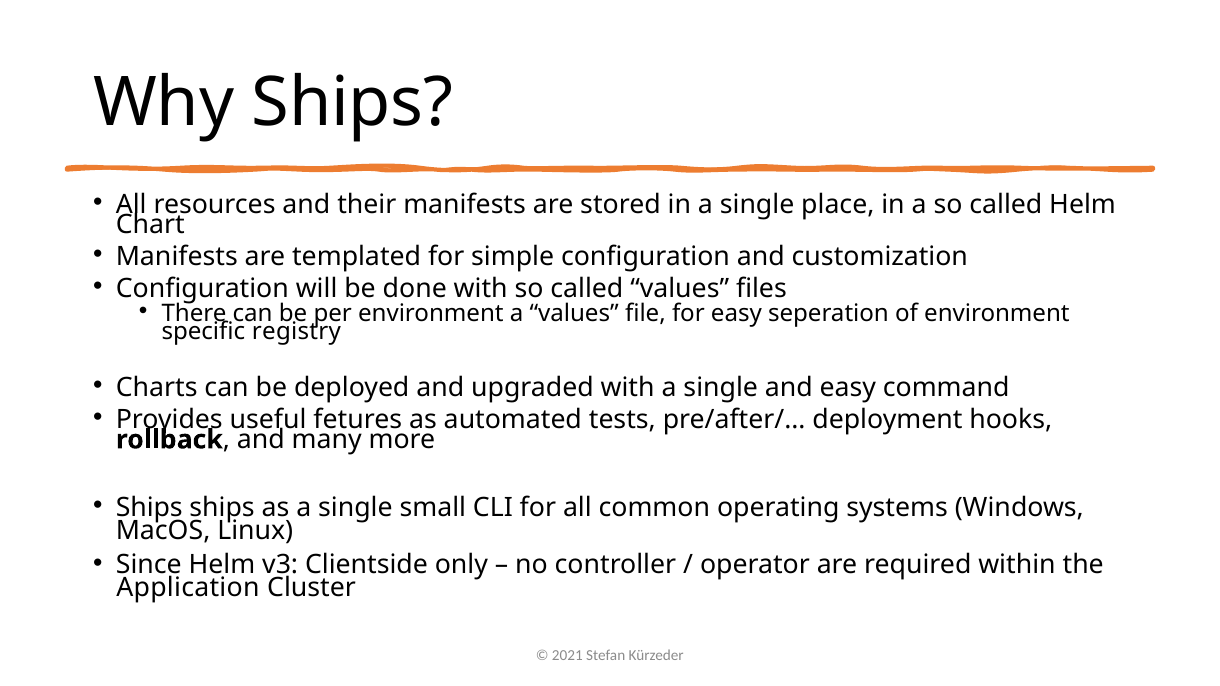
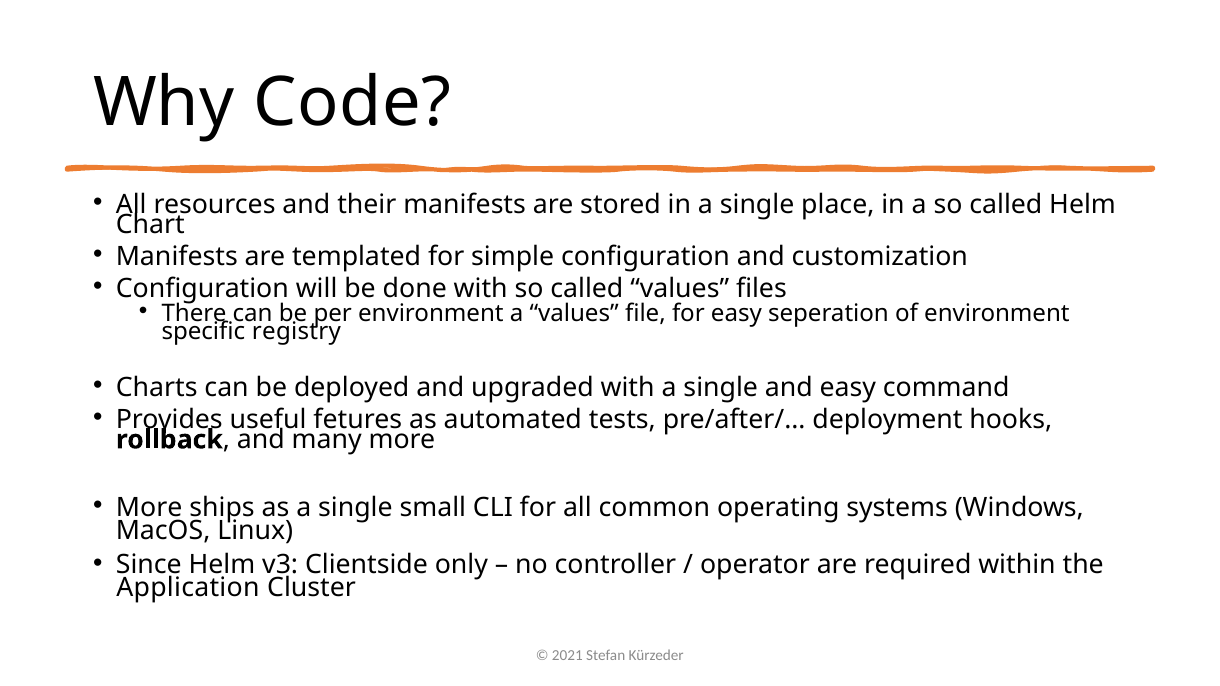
Why Ships: Ships -> Code (352, 102)
Ships: Ships -> More (149, 508)
